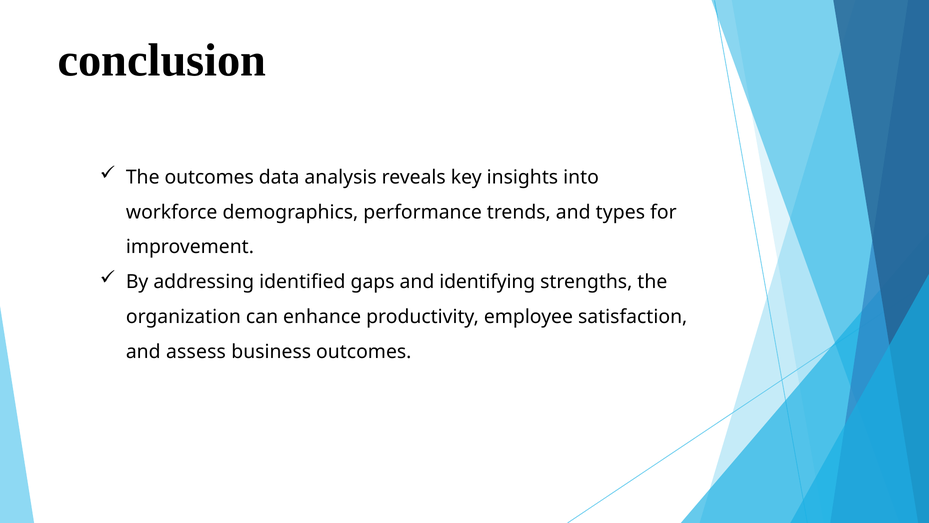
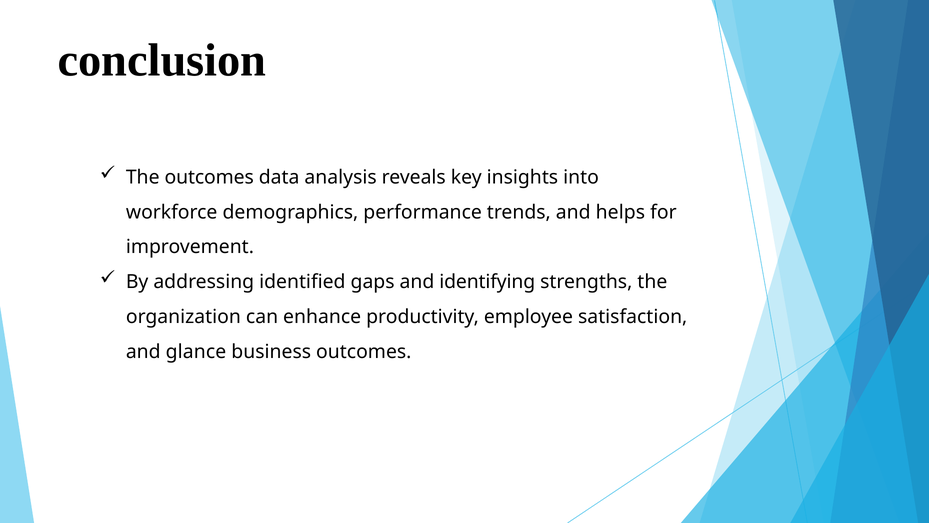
types: types -> helps (620, 212)
assess: assess -> glance (196, 351)
